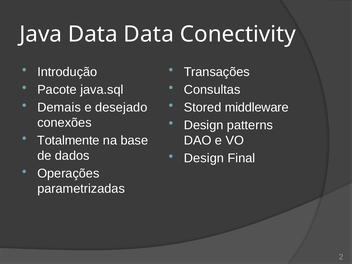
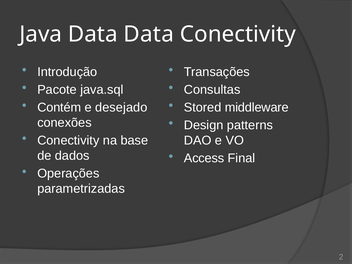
Demais: Demais -> Contém (59, 107)
Totalmente: Totalmente -> Conectivity (68, 140)
Design: Design -> Access (204, 158)
